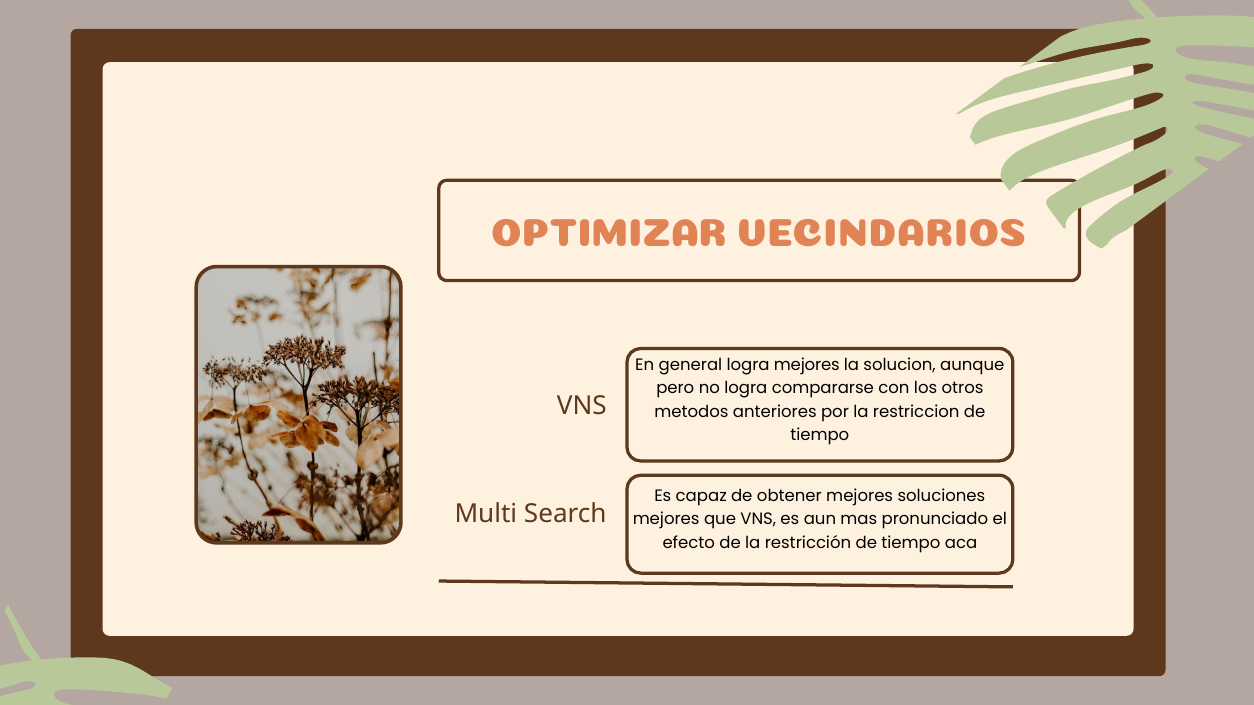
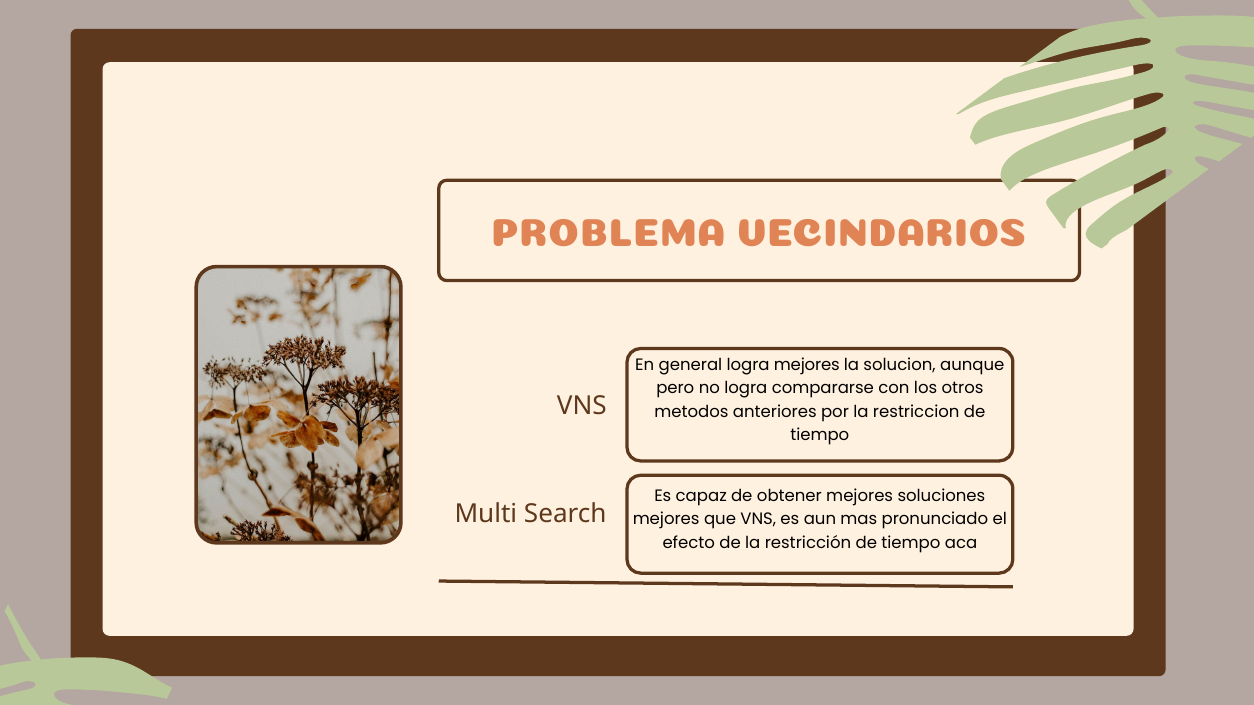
OPTIMIZAR: OPTIMIZAR -> PROBLEMA (608, 234)
